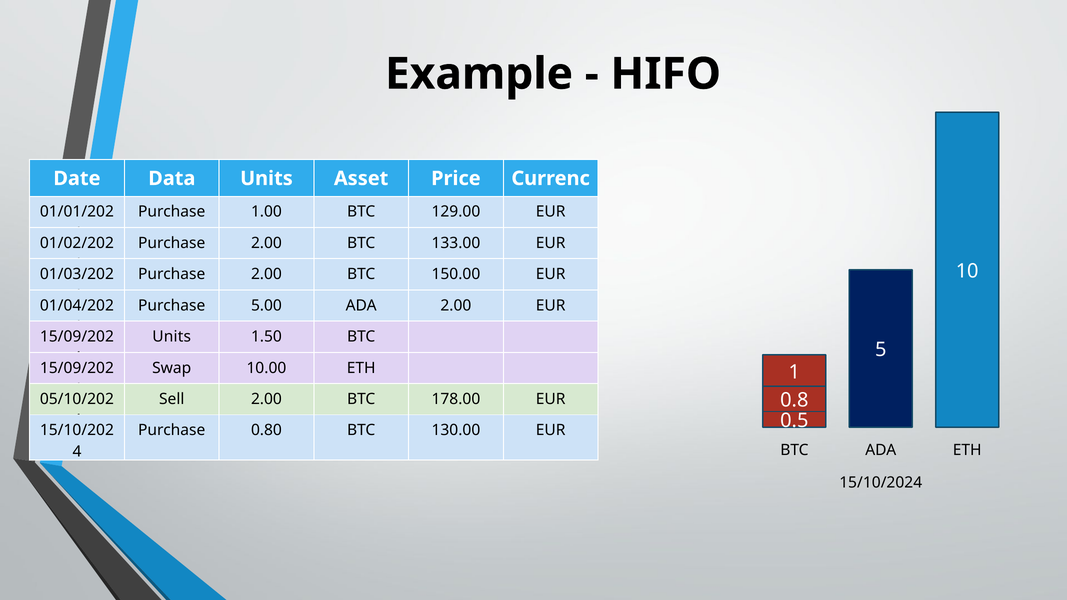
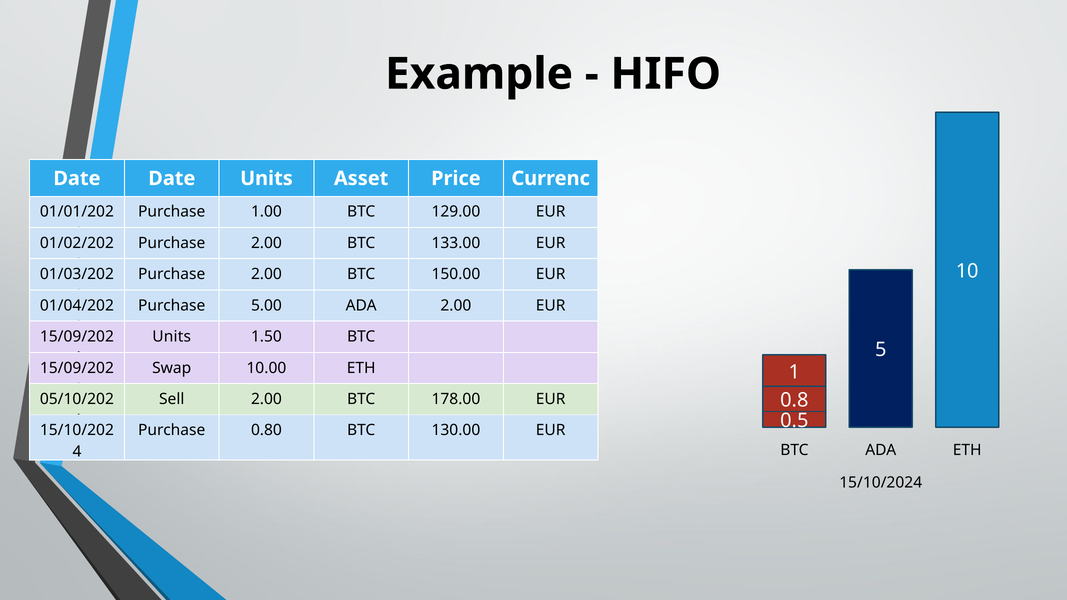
Date Data: Data -> Date (172, 178)
